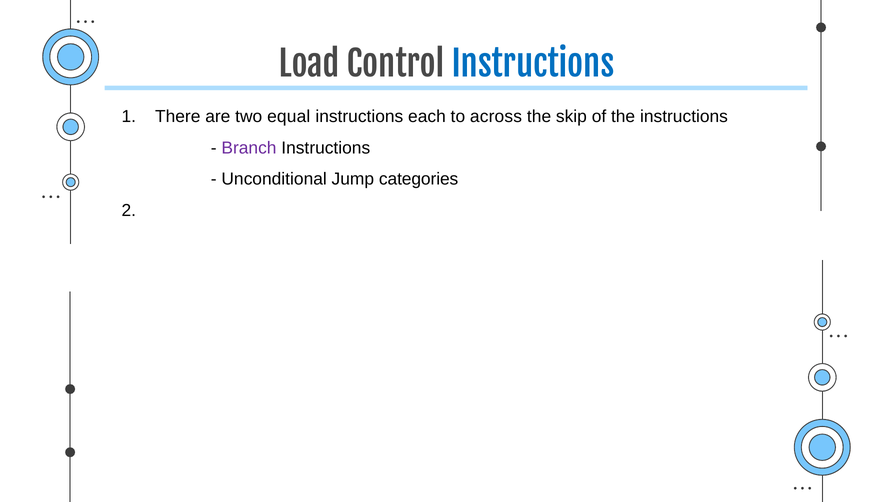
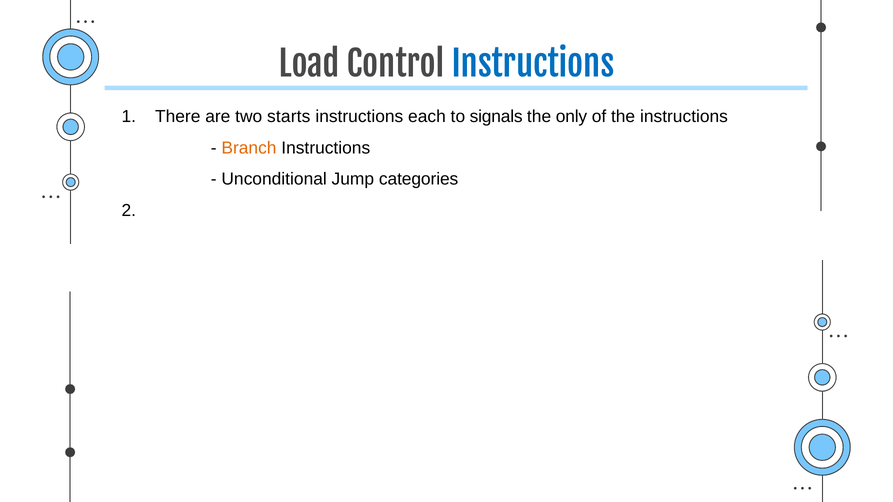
equal: equal -> starts (289, 117)
across: across -> signals (496, 117)
skip: skip -> only (572, 117)
Branch colour: purple -> orange (249, 148)
